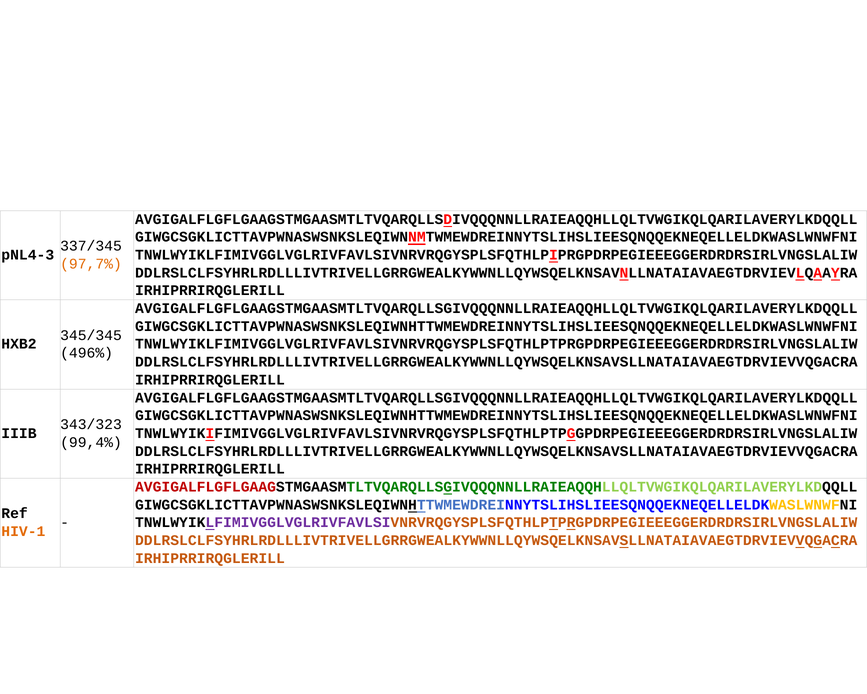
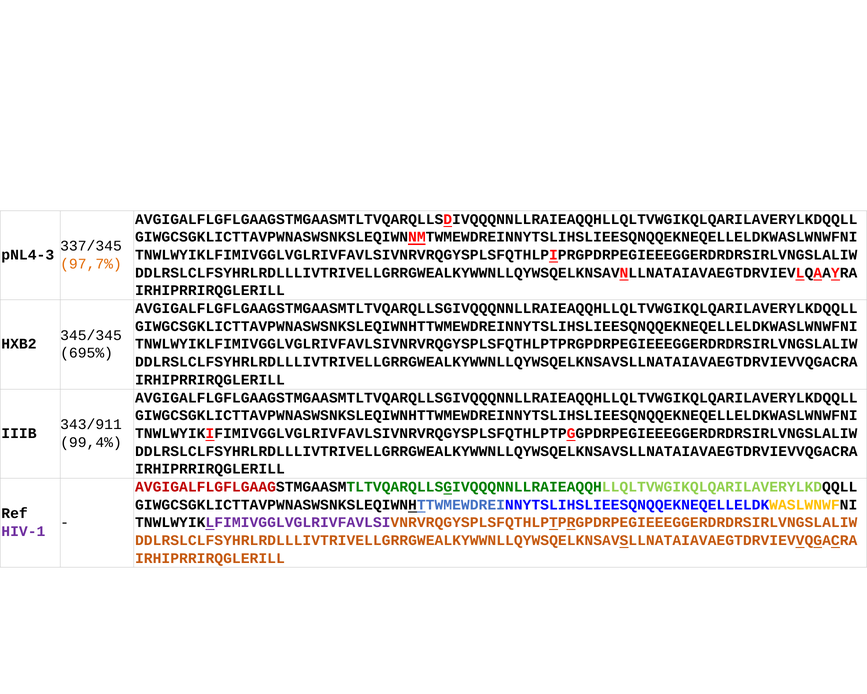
496%: 496% -> 695% (87, 353)
343/323: 343/323 -> 343/911 (91, 424)
HIV-1 colour: orange -> purple (23, 531)
